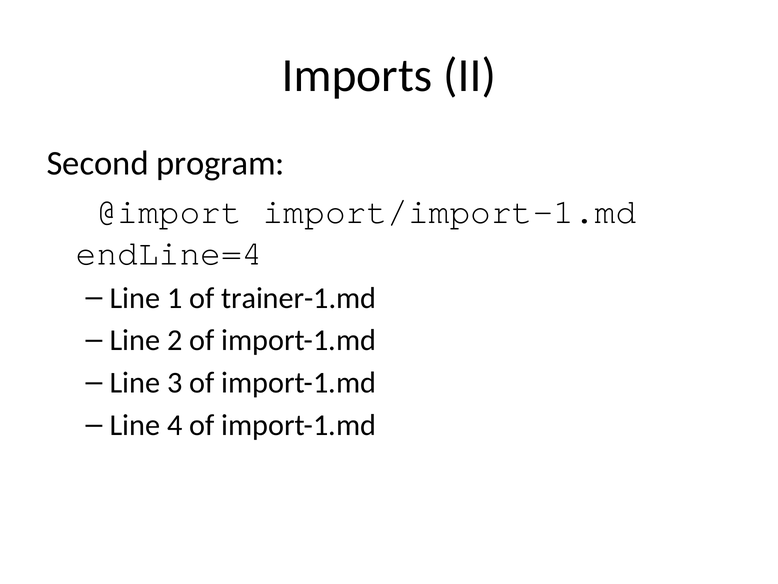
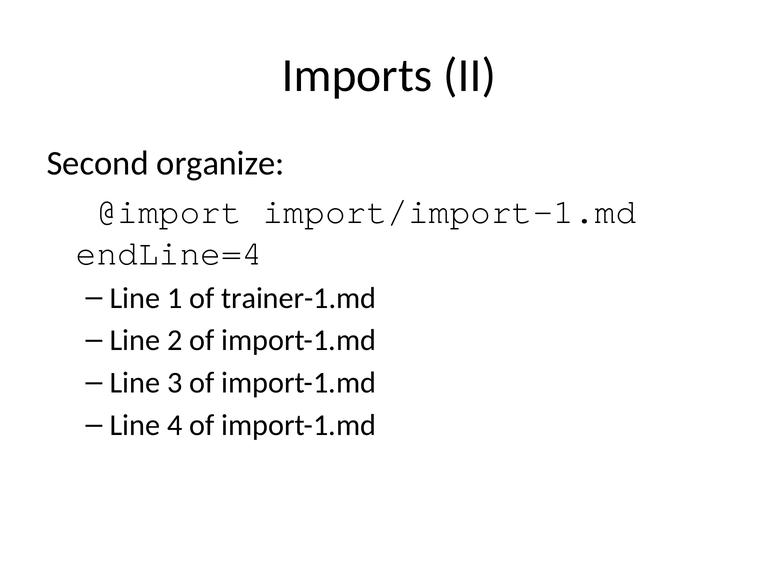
program: program -> organize (220, 163)
